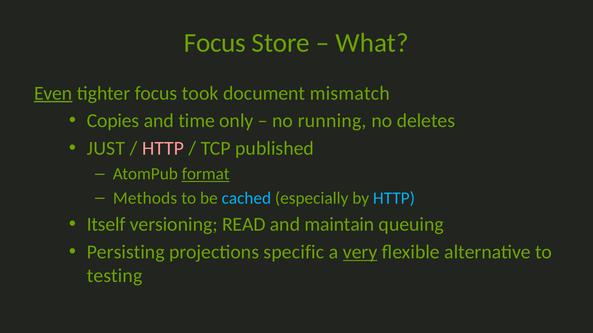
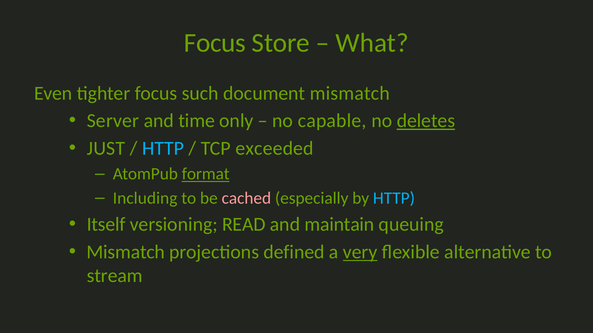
Even underline: present -> none (53, 93)
took: took -> such (200, 93)
Copies: Copies -> Server (113, 121)
running: running -> capable (332, 121)
deletes underline: none -> present (426, 121)
HTTP colour: pink -> light blue (163, 149)
published: published -> exceeded (275, 149)
Methods: Methods -> Including (145, 198)
cached colour: light blue -> pink (246, 198)
Persisting: Persisting -> Mismatch (126, 252)
specific: specific -> defined (294, 252)
testing: testing -> stream (115, 276)
